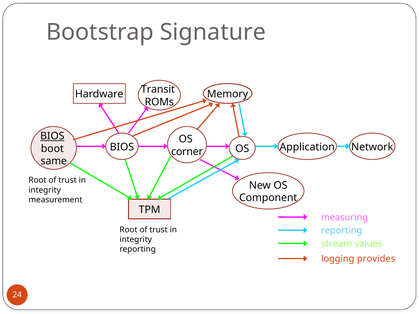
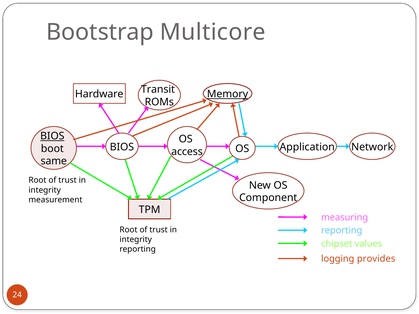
Signature: Signature -> Multicore (213, 32)
Memory underline: none -> present (228, 94)
corner: corner -> access (187, 152)
stream: stream -> chipset (337, 244)
